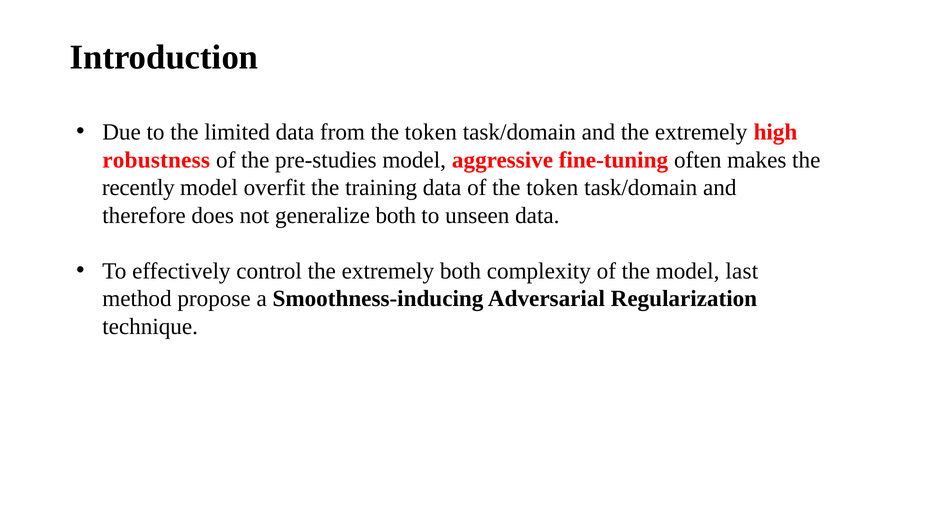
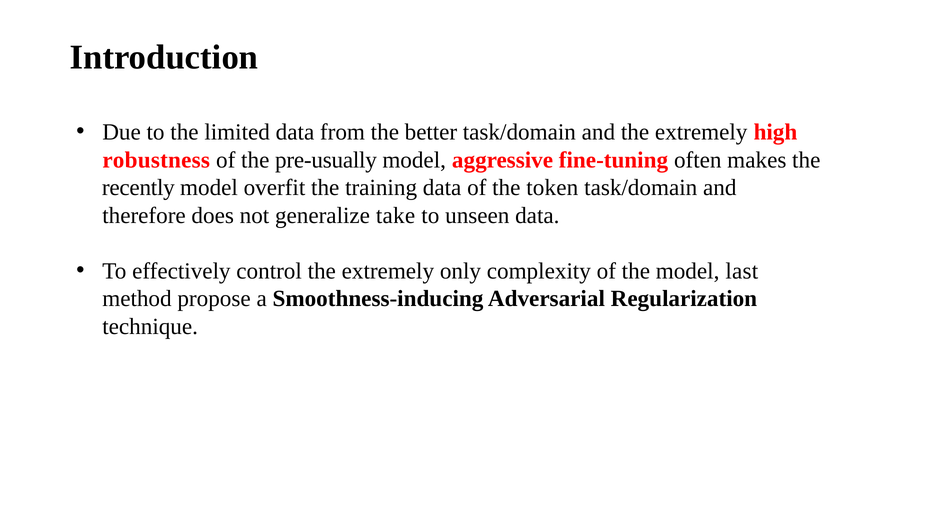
from the token: token -> better (431, 132)
pre-studies: pre-studies -> pre-usually (326, 160)
generalize both: both -> take (396, 215)
extremely both: both -> only (460, 271)
